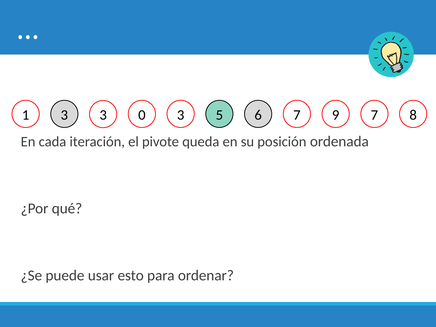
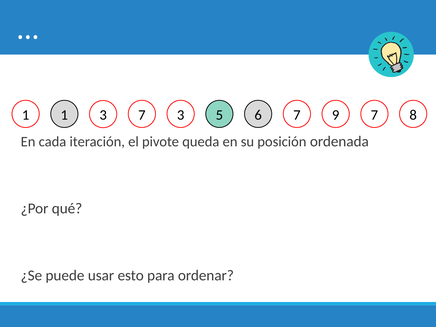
1 3: 3 -> 1 (64, 115)
3 0: 0 -> 7 (142, 115)
